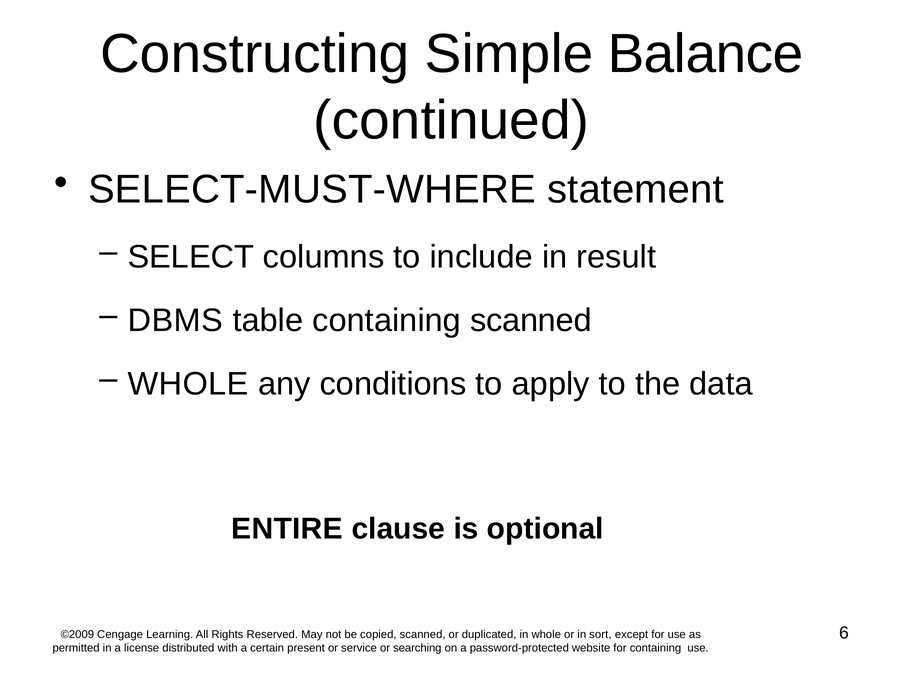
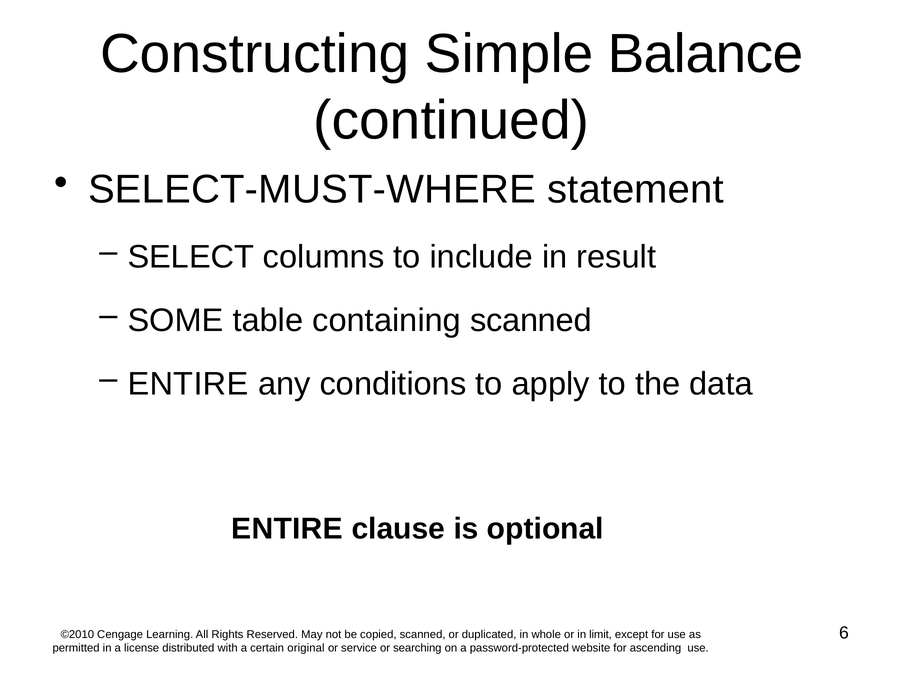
DBMS: DBMS -> SOME (176, 321)
WHOLE: WHOLE -> ENTIRE (188, 384)
©2009: ©2009 -> ©2010 (77, 635)
sort: sort -> limit (601, 635)
present: present -> original (306, 648)
for containing: containing -> ascending (655, 648)
